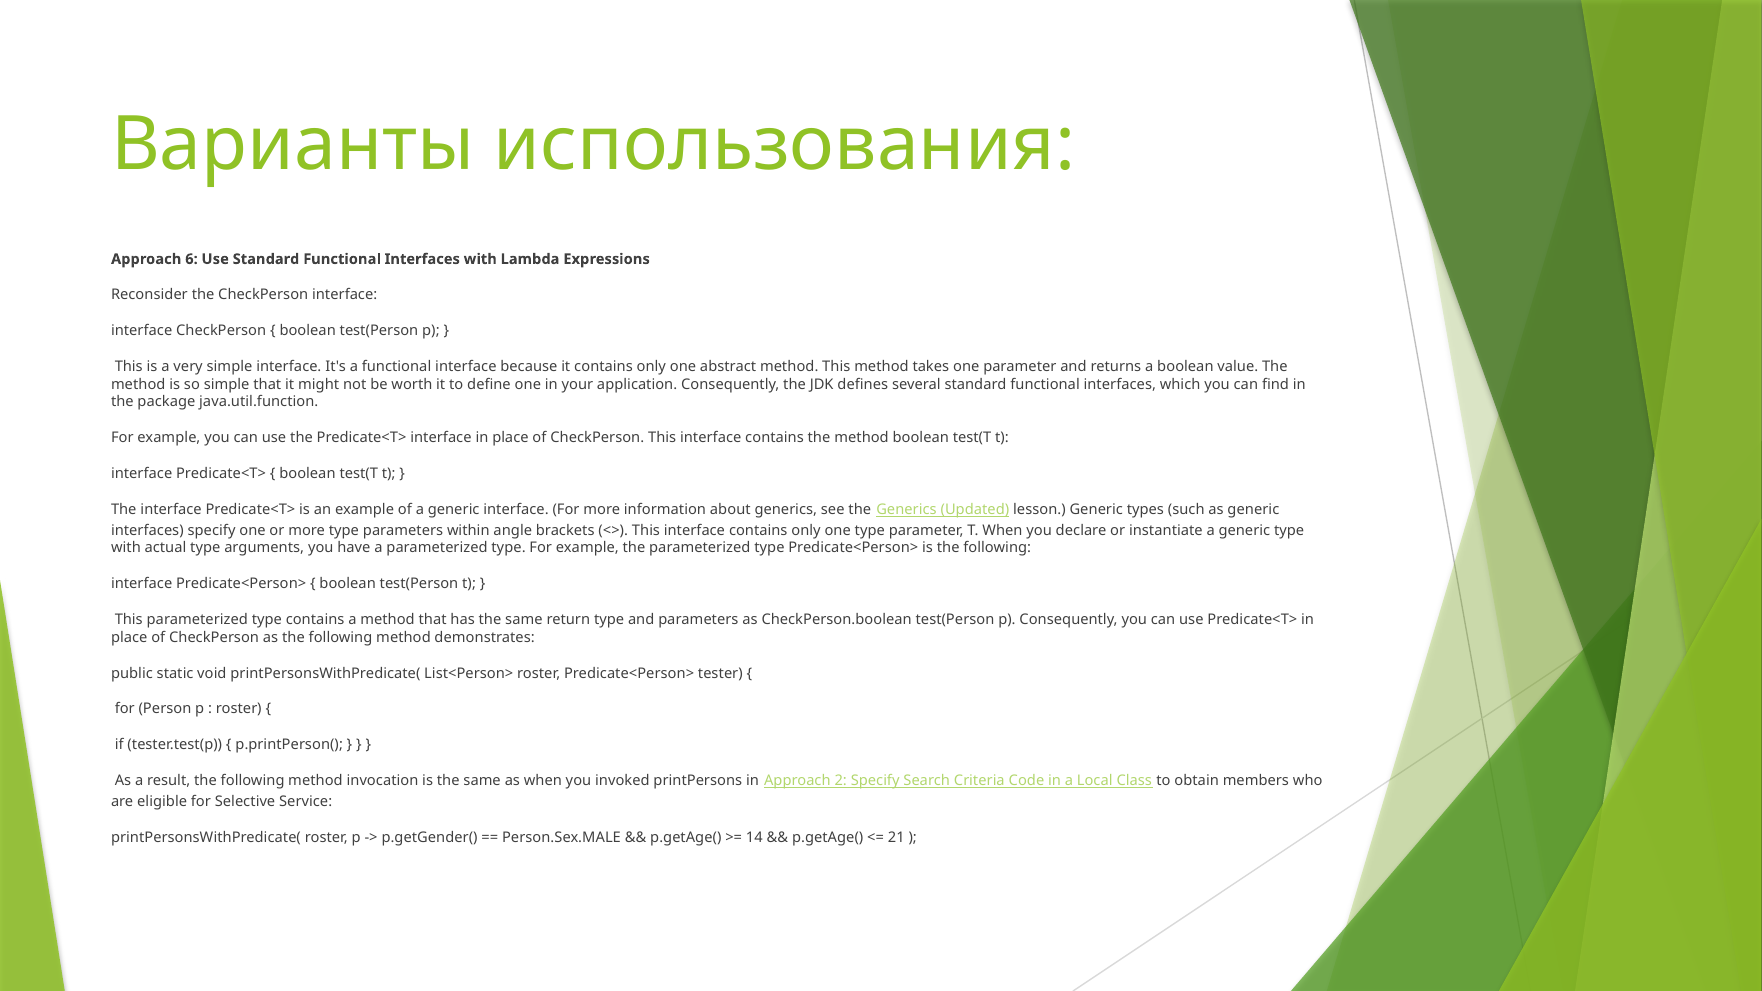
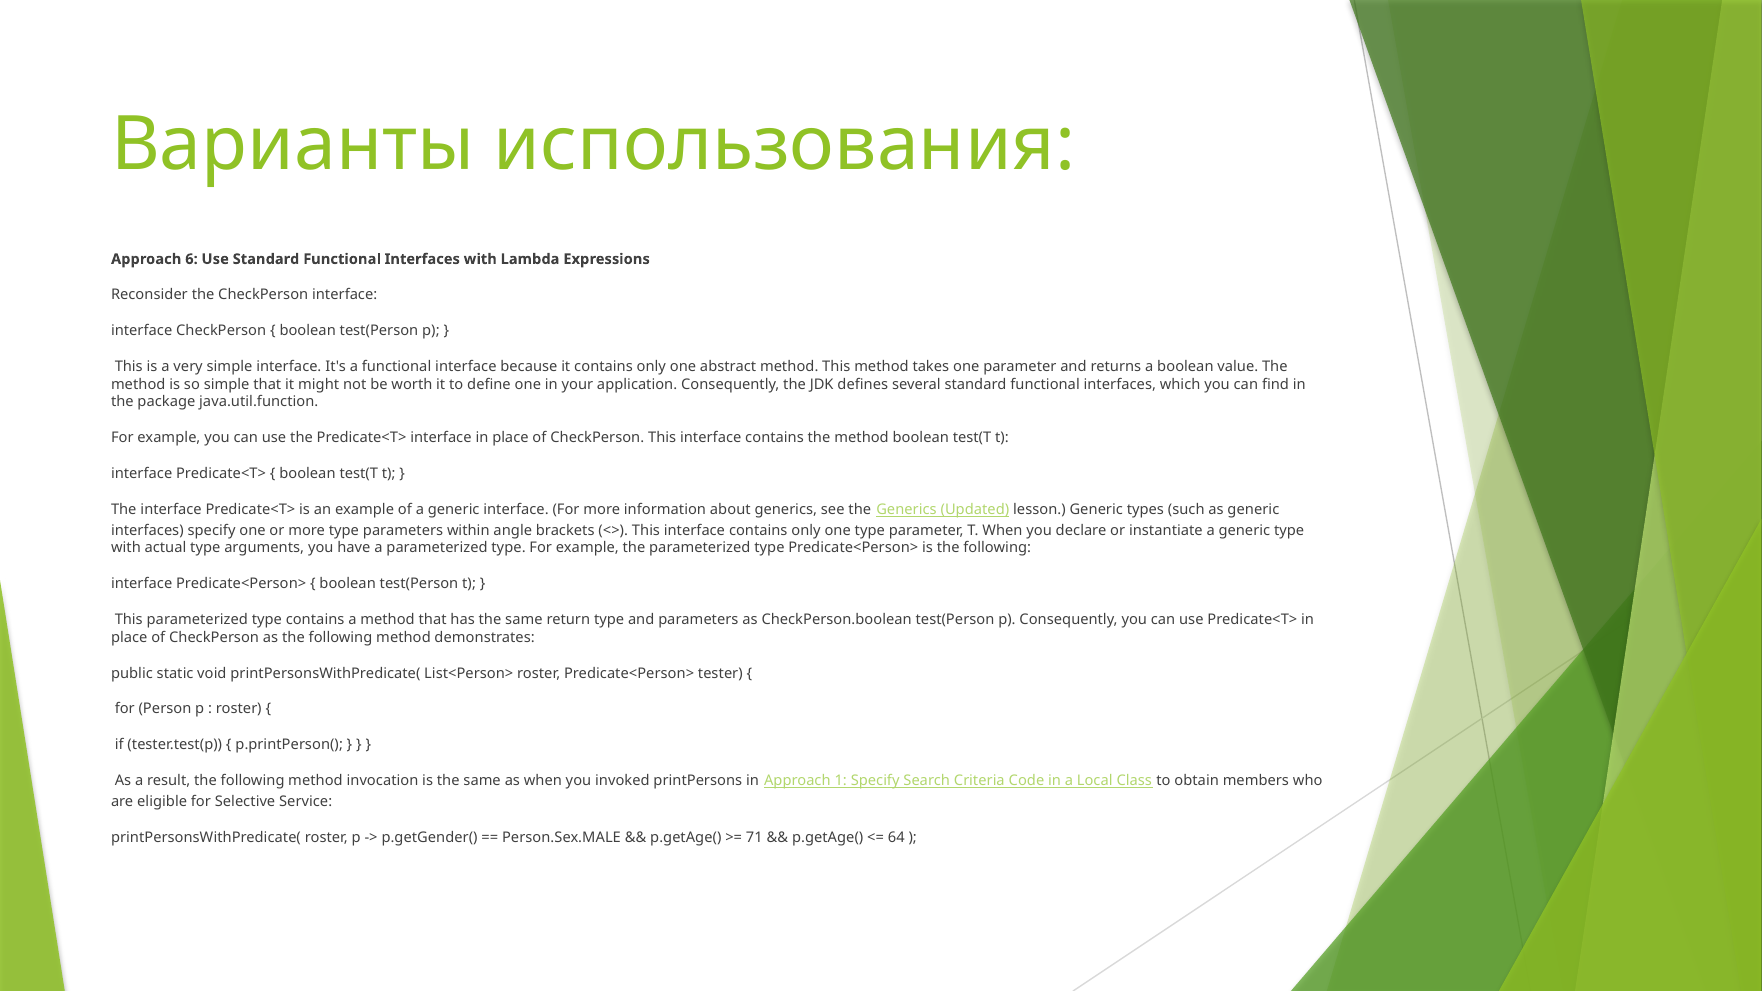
2: 2 -> 1 (841, 781)
14: 14 -> 71 (754, 837)
21: 21 -> 64 (896, 837)
